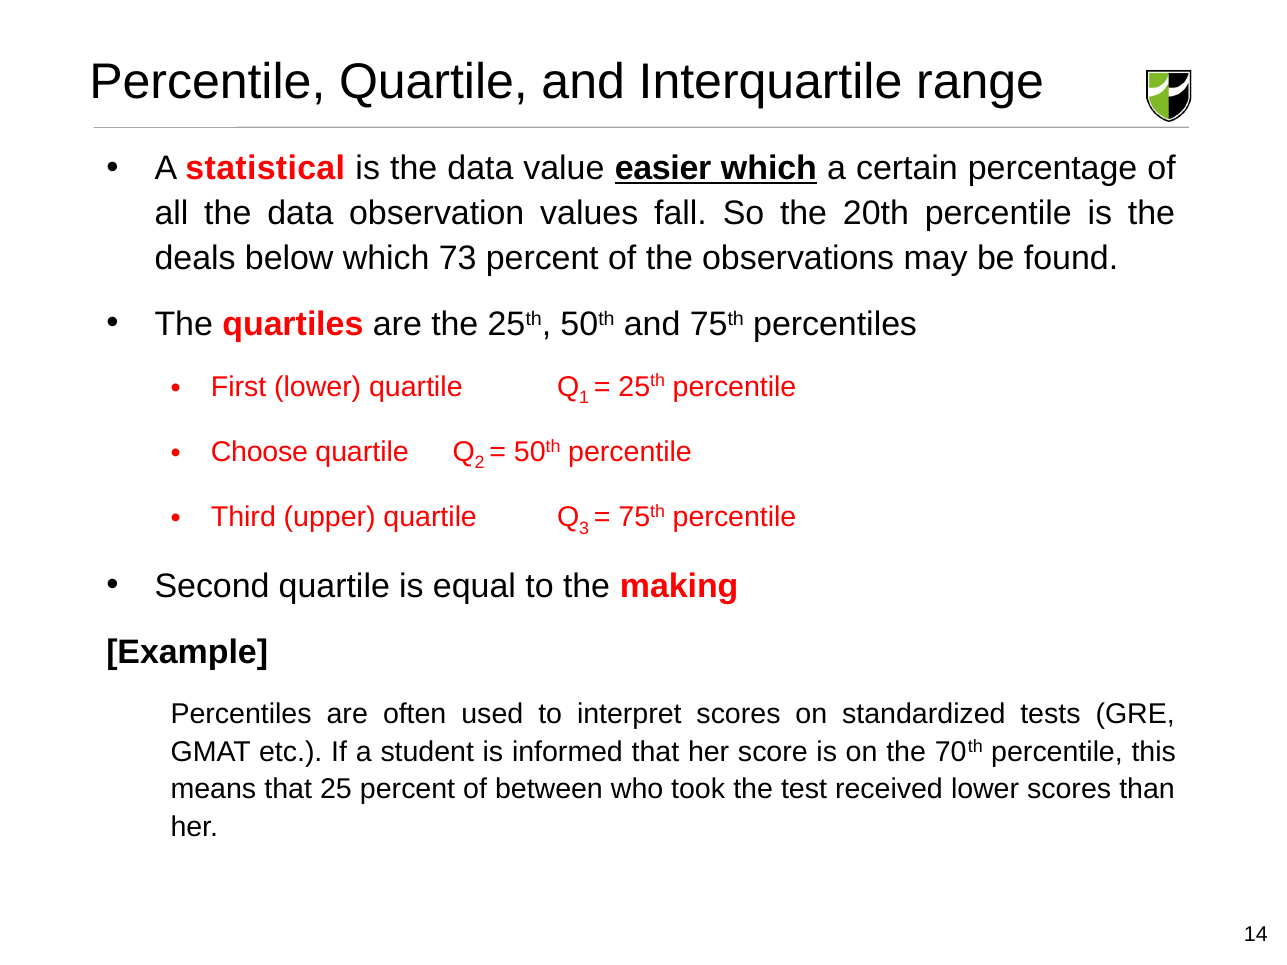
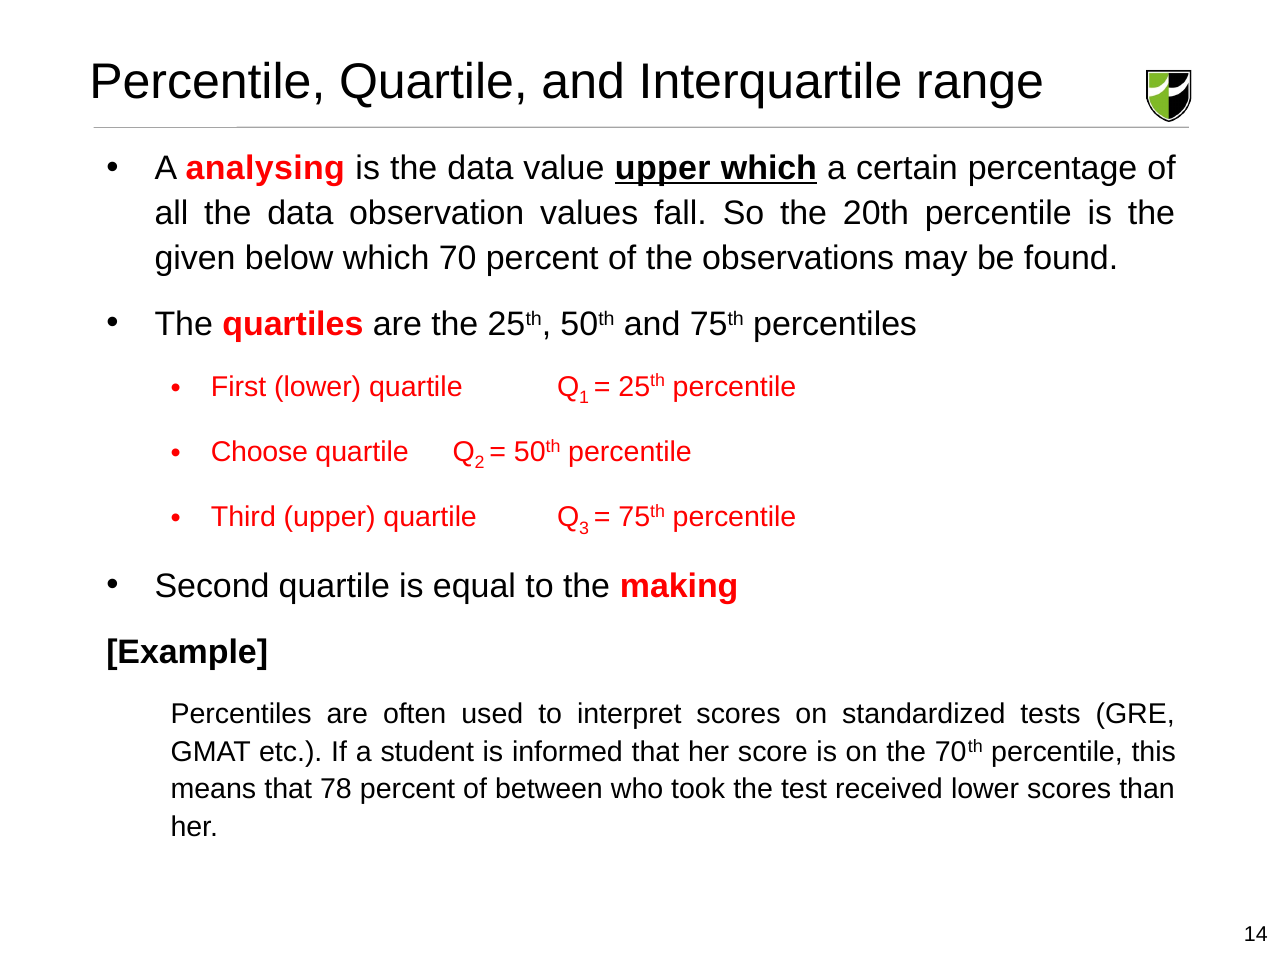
statistical: statistical -> analysing (265, 168)
value easier: easier -> upper (663, 168)
deals: deals -> given (195, 258)
73: 73 -> 70 (458, 258)
25: 25 -> 78 (336, 790)
